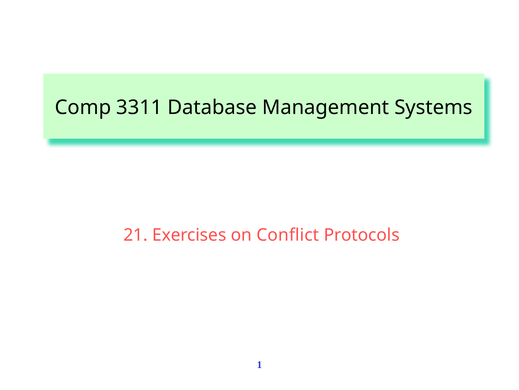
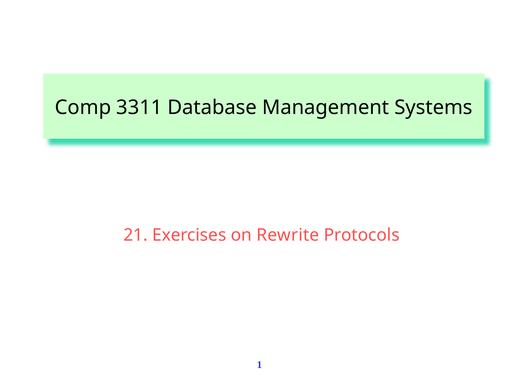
Conflict: Conflict -> Rewrite (288, 235)
